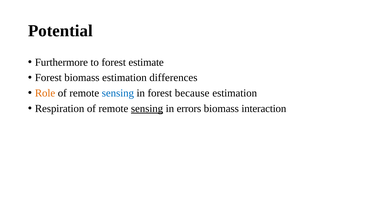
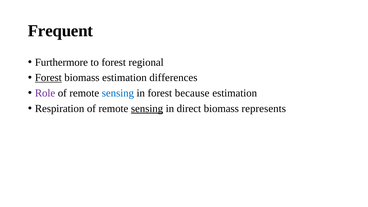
Potential: Potential -> Frequent (60, 31)
estimate: estimate -> regional (146, 62)
Forest underline: none -> present (48, 78)
Role colour: orange -> purple (45, 93)
errors: errors -> direct (189, 109)
interaction: interaction -> represents (264, 109)
